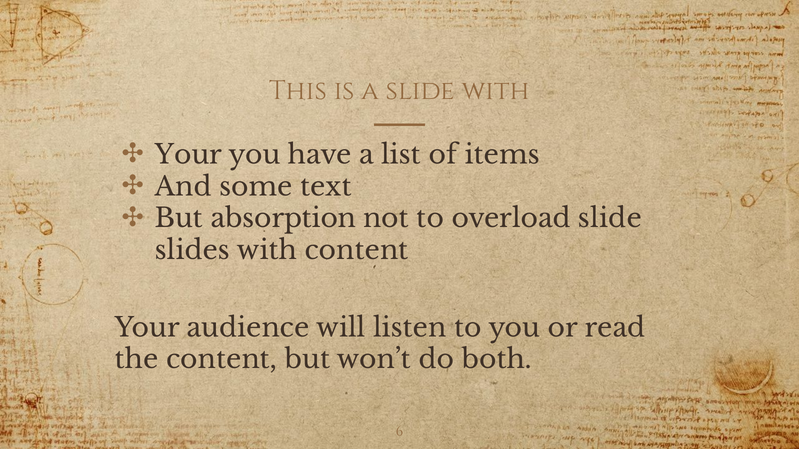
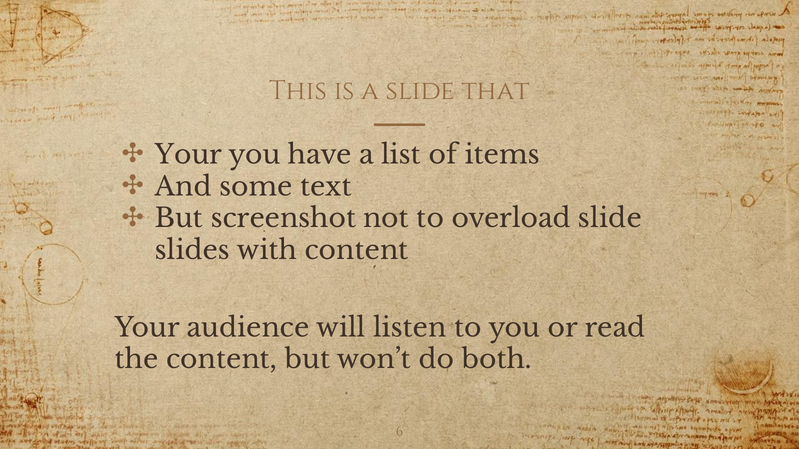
slide with: with -> that (496, 91)
absorption: absorption -> screenshot (283, 219)
